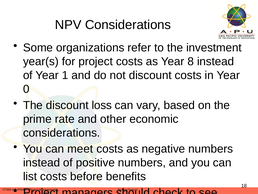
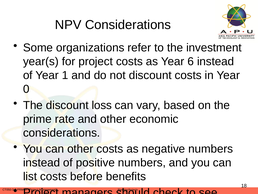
8: 8 -> 6 (191, 61)
can meet: meet -> other (80, 149)
